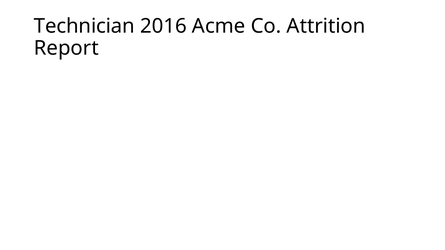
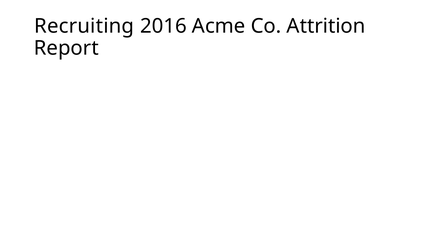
Technician: Technician -> Recruiting (84, 26)
